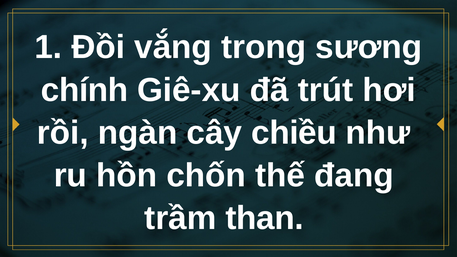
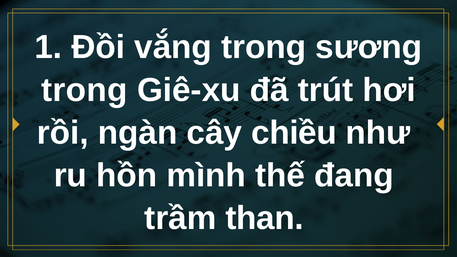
chính: chính -> trong (84, 90)
chốn: chốn -> mình (206, 176)
